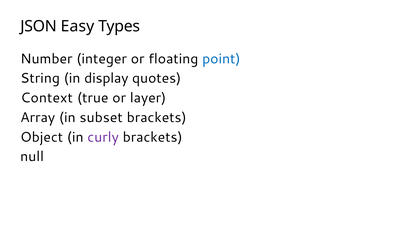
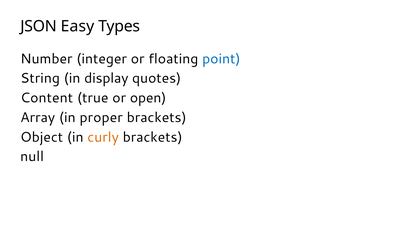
Context: Context -> Content (47, 98)
layer: layer -> open (148, 98)
subset: subset -> proper (101, 118)
curly colour: purple -> orange (103, 137)
